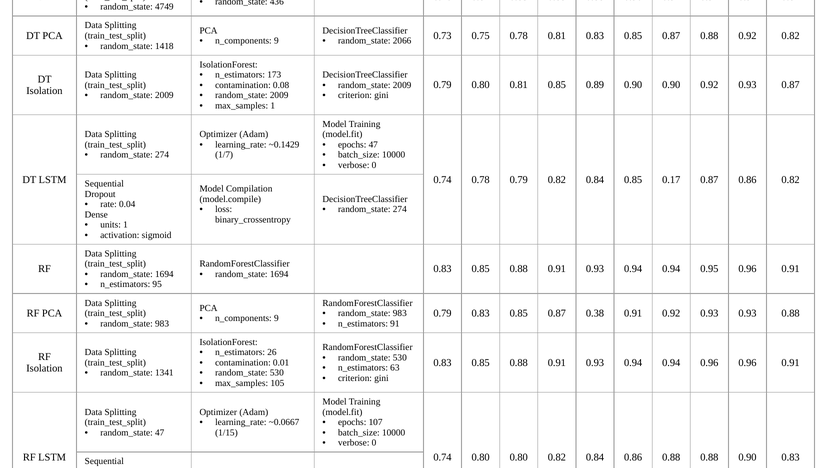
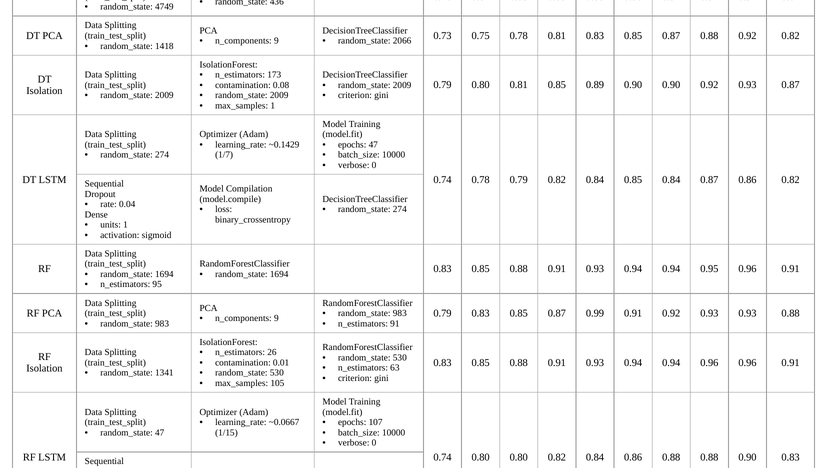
0.85 0.17: 0.17 -> 0.84 (671, 180)
0.38: 0.38 -> 0.99 (595, 313)
